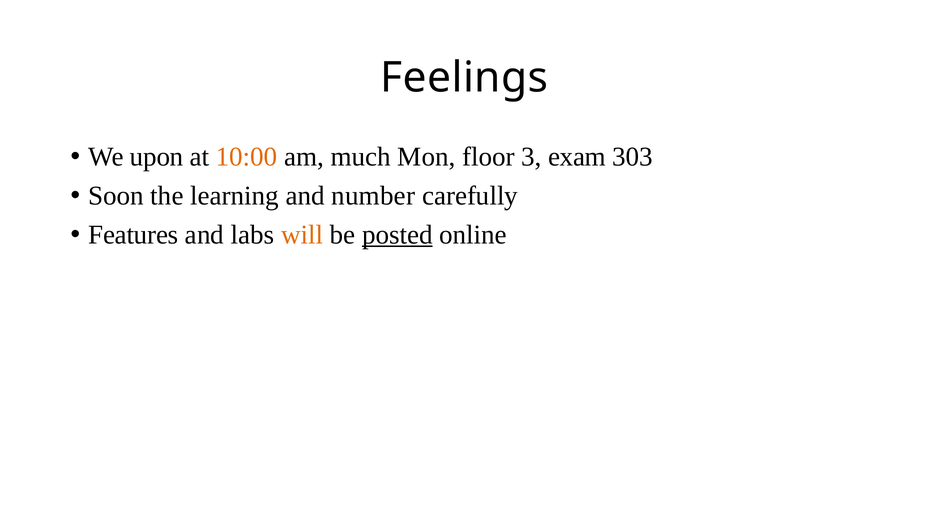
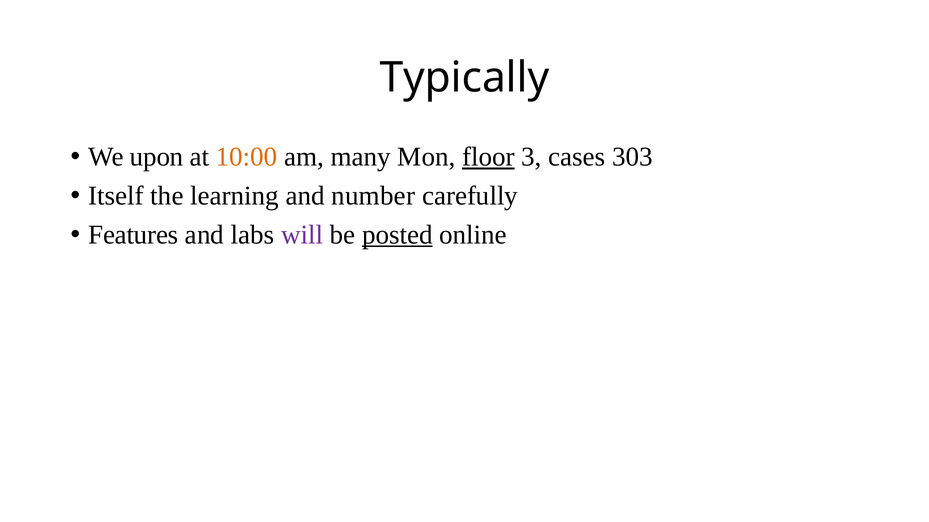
Feelings: Feelings -> Typically (464, 78)
much: much -> many (361, 157)
floor underline: none -> present (488, 157)
exam: exam -> cases (577, 157)
Soon: Soon -> Itself (116, 196)
will colour: orange -> purple (302, 235)
